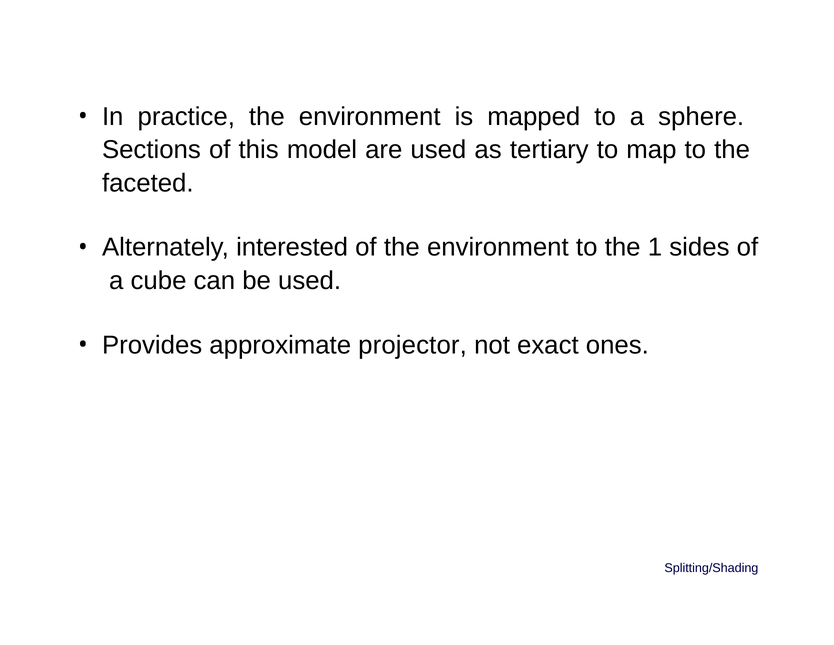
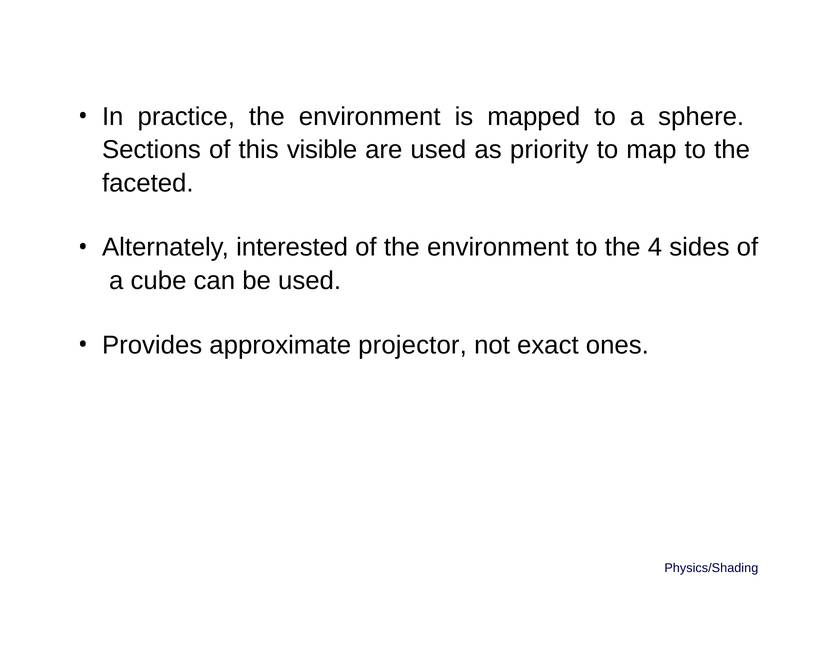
model: model -> visible (322, 150)
tertiary: tertiary -> priority (549, 150)
1: 1 -> 4 (655, 247)
Splitting/Shading: Splitting/Shading -> Physics/Shading (711, 567)
